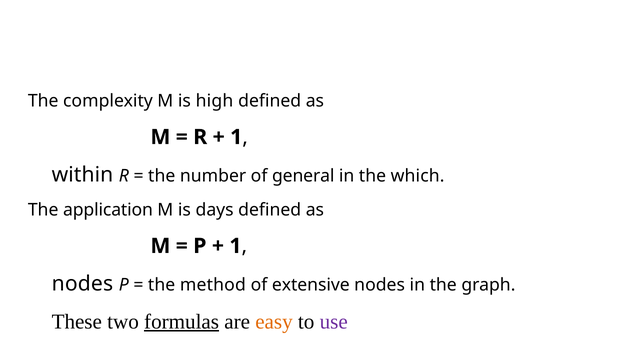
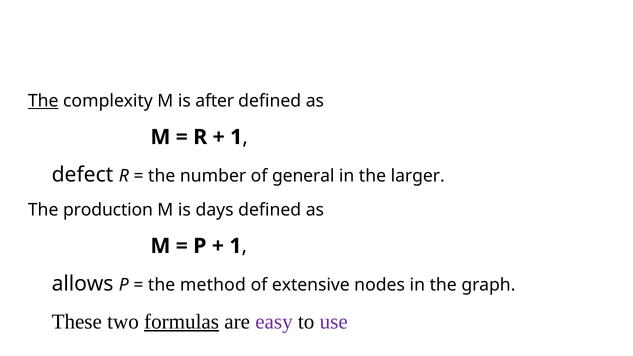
The underline: none -> present (43, 101)
high: high -> after (215, 101)
within: within -> defect (83, 175)
which: which -> larger (418, 176)
application: application -> production (108, 210)
nodes: nodes -> allows (83, 284)
easy colour: orange -> purple (274, 322)
